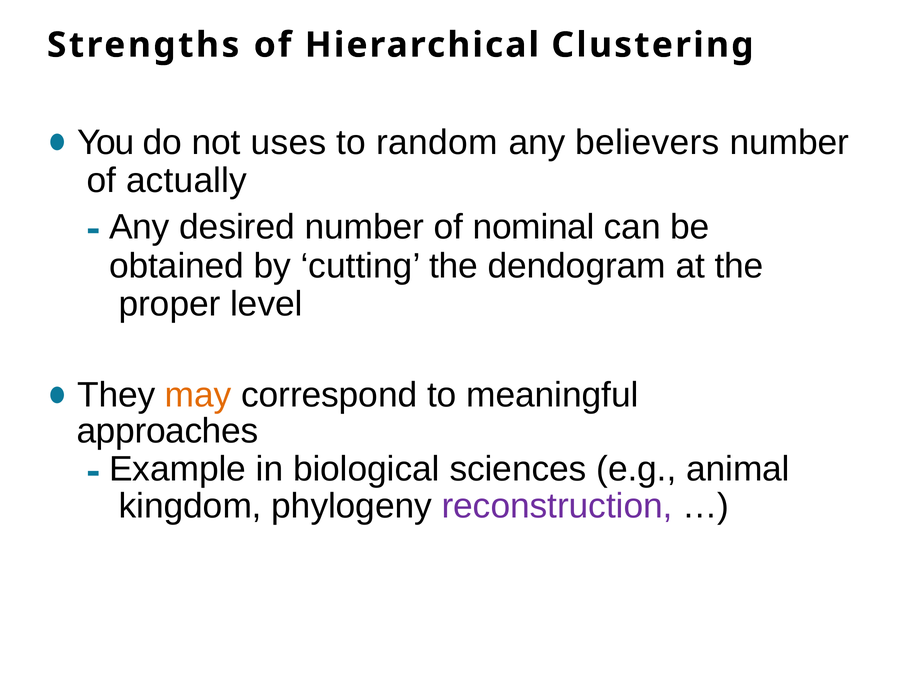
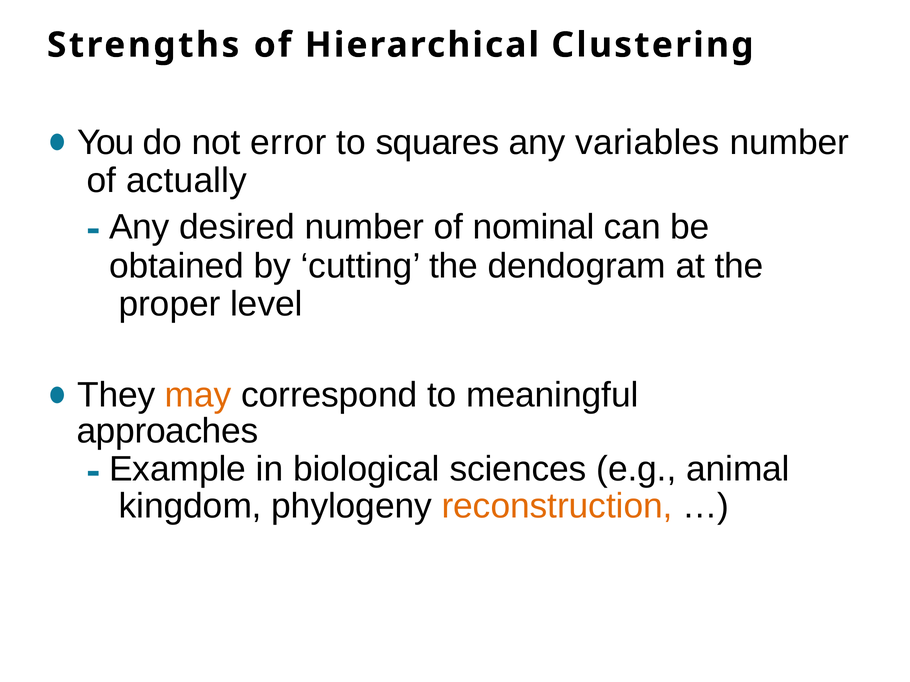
uses: uses -> error (288, 142)
random: random -> squares (437, 142)
believers: believers -> variables (647, 142)
reconstruction colour: purple -> orange (557, 506)
